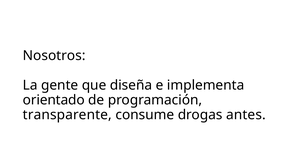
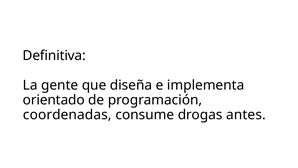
Nosotros: Nosotros -> Definitiva (54, 55)
transparente: transparente -> coordenadas (67, 115)
